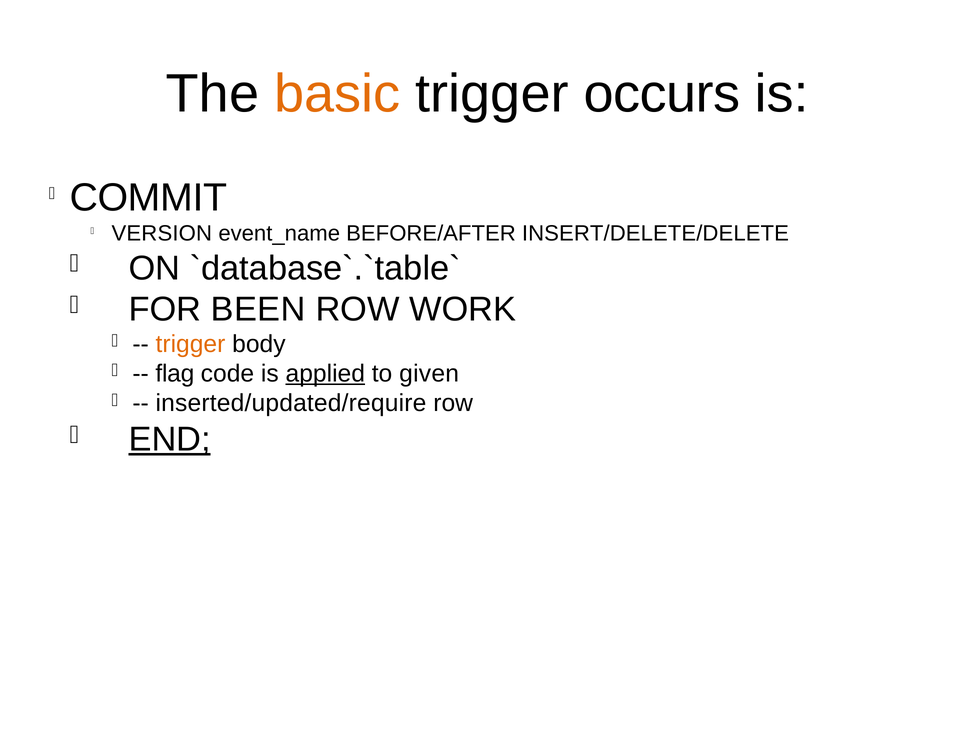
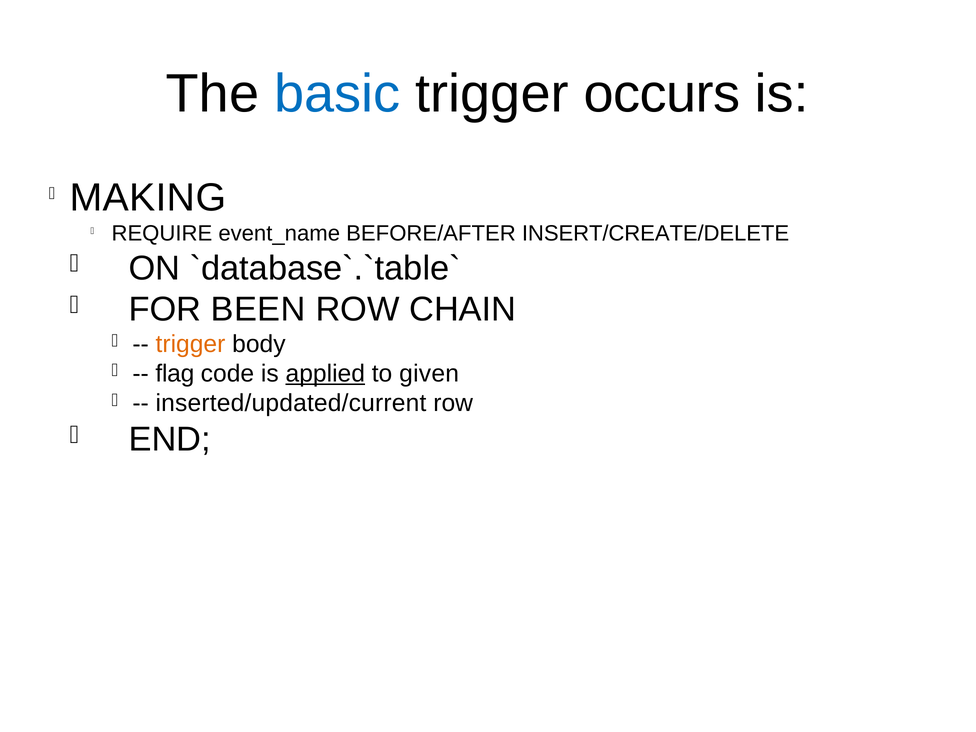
basic colour: orange -> blue (337, 94)
COMMIT: COMMIT -> MAKING (148, 198)
VERSION: VERSION -> REQUIRE (162, 233)
INSERT/DELETE/DELETE: INSERT/DELETE/DELETE -> INSERT/CREATE/DELETE (656, 233)
WORK: WORK -> CHAIN (463, 309)
inserted/updated/require: inserted/updated/require -> inserted/updated/current (291, 403)
END underline: present -> none (170, 439)
